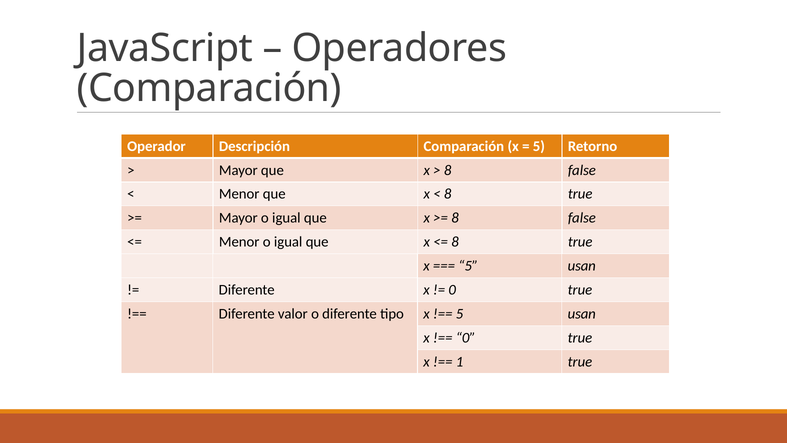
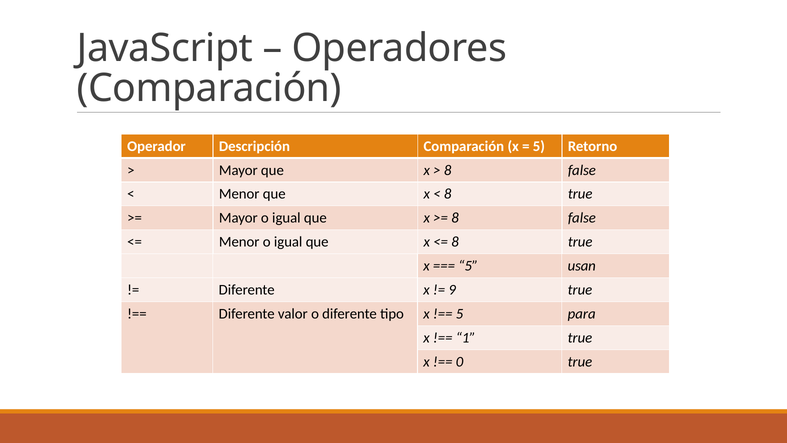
0: 0 -> 9 (452, 290)
usan: usan -> para (582, 314)
0: 0 -> 1 (466, 338)
1: 1 -> 0 (460, 361)
